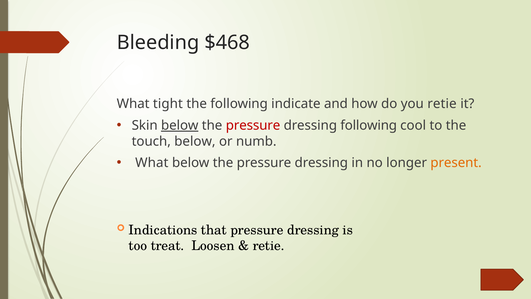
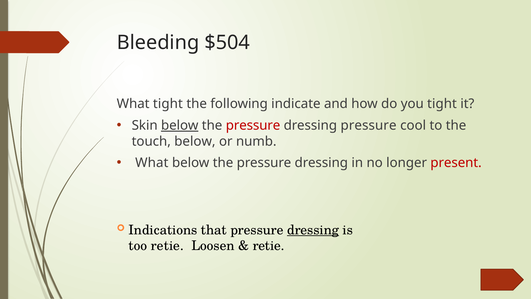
$468: $468 -> $504 (227, 43)
you retie: retie -> tight (442, 104)
dressing following: following -> pressure (369, 125)
present colour: orange -> red (456, 163)
dressing underline: none -> present (313, 230)
too treat: treat -> retie (167, 246)
